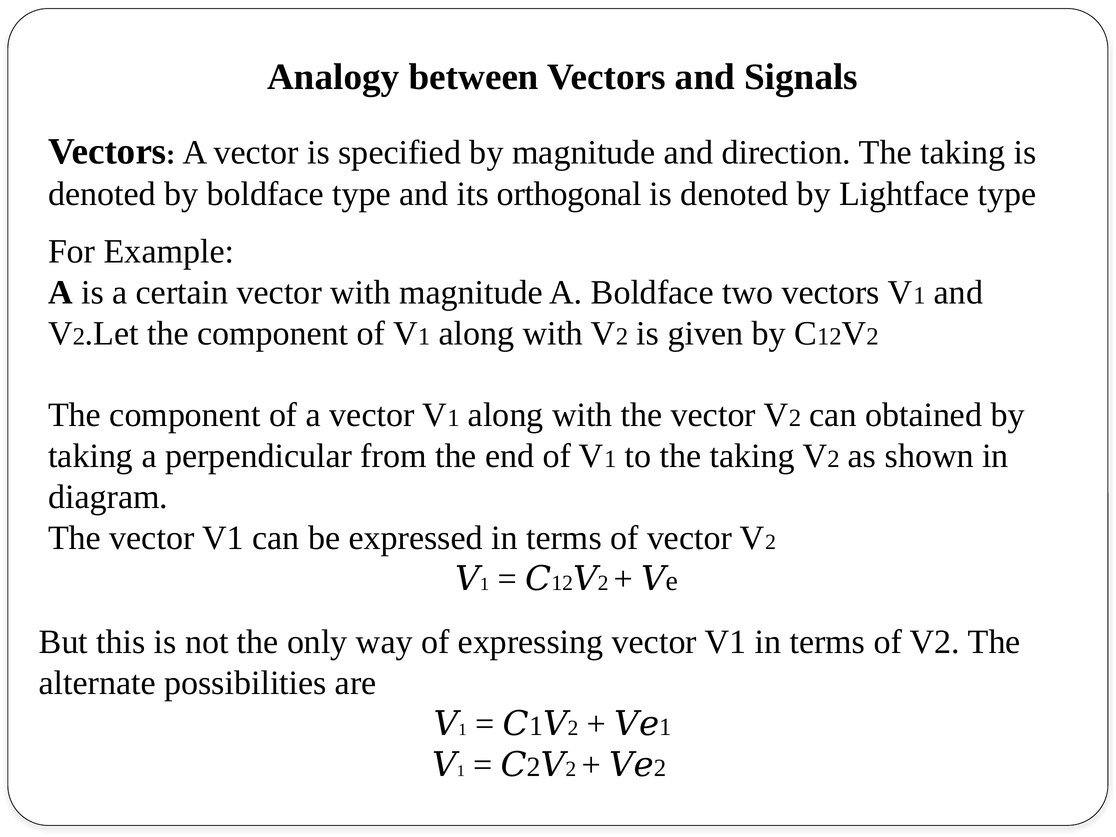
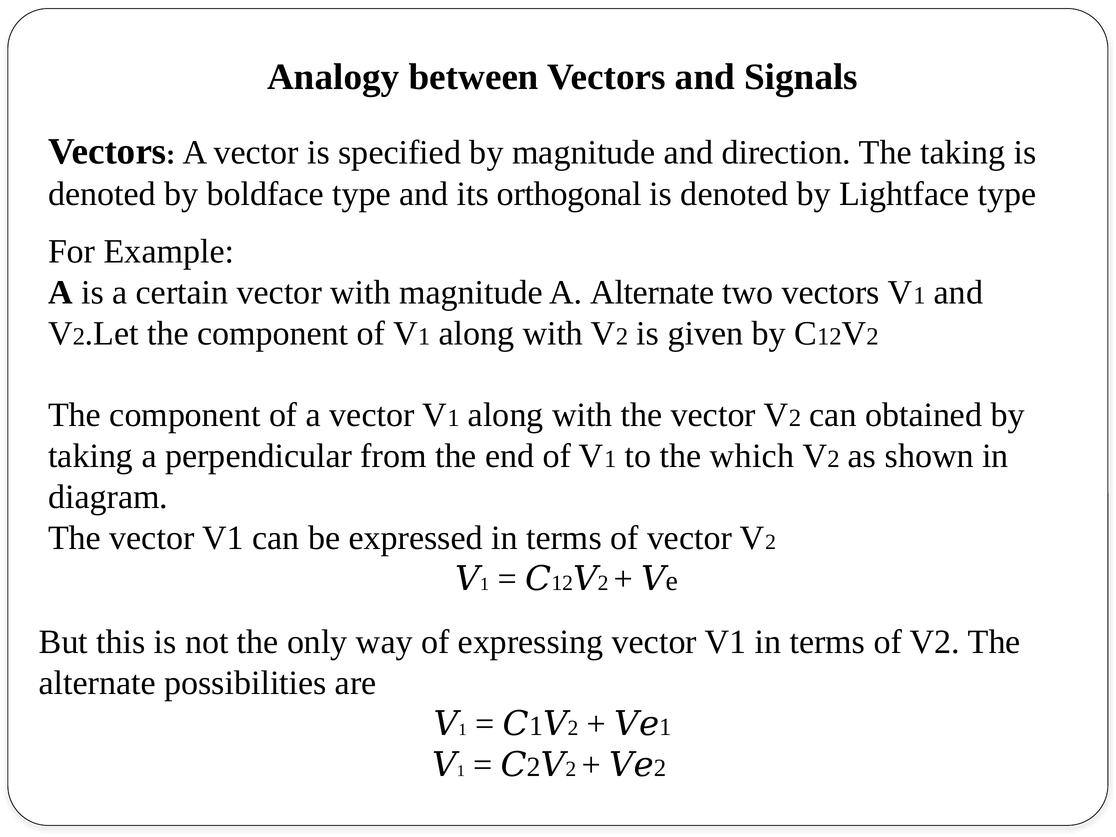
A Boldface: Boldface -> Alternate (652, 292)
to the taking: taking -> which (752, 456)
